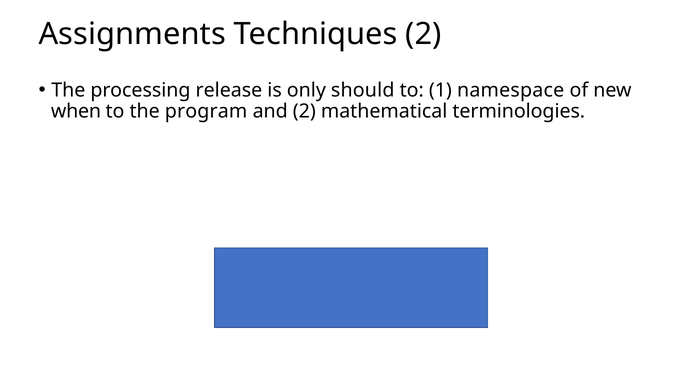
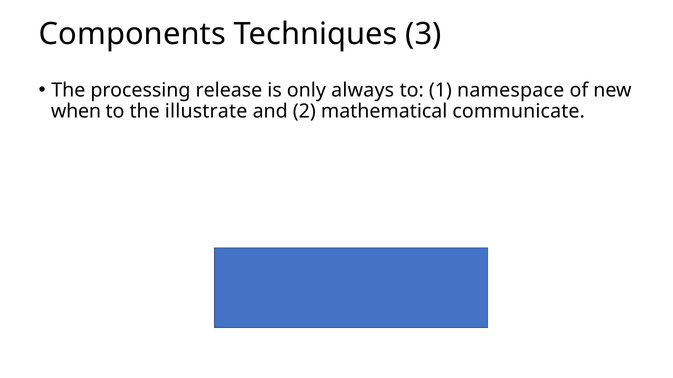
Assignments: Assignments -> Components (132, 34)
Techniques 2: 2 -> 3 (423, 34)
should: should -> always (363, 90)
program: program -> illustrate (206, 112)
terminologies: terminologies -> communicate (519, 112)
